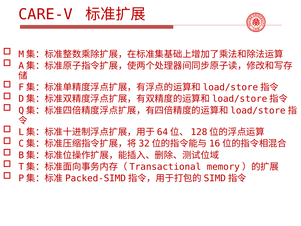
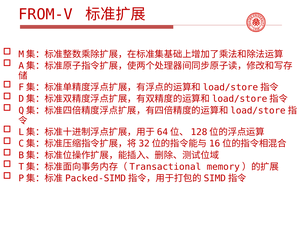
CARE-V: CARE-V -> FROM-V (46, 14)
